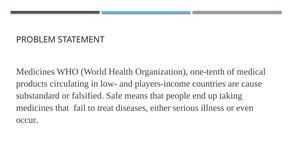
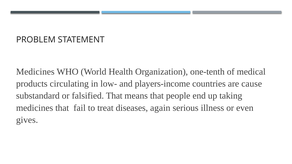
falsified Safe: Safe -> That (114, 96)
either: either -> again (160, 108)
occur: occur -> gives (27, 120)
